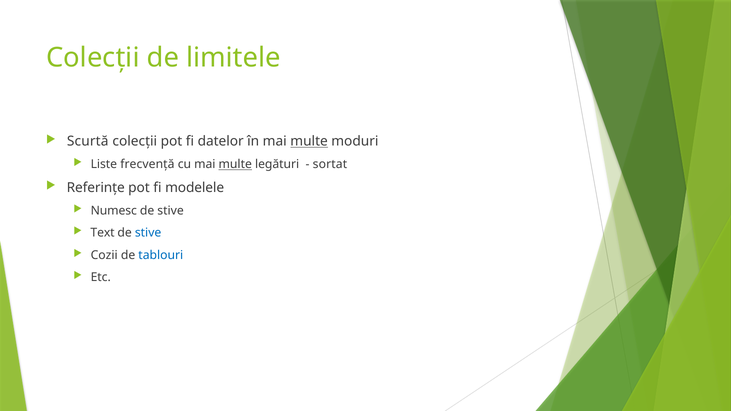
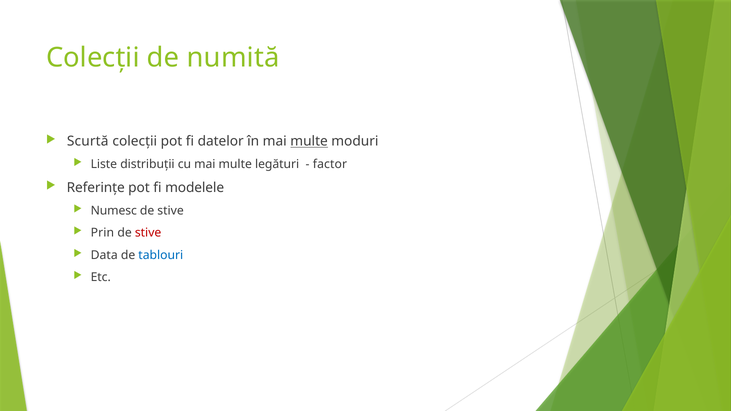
limitele: limitele -> numită (233, 58)
frecvență: frecvență -> distribuții (147, 165)
multe underline: present -> none (235, 165)
sortat: sortat -> factor (330, 165)
Text: Text -> Prin (102, 233)
stive colour: blue -> red (148, 233)
Cozii: Cozii -> Data (104, 255)
